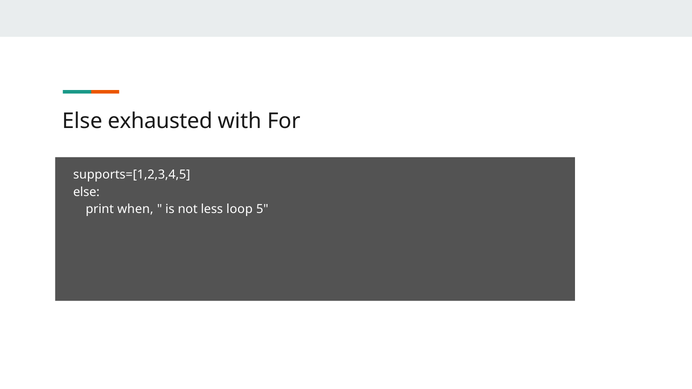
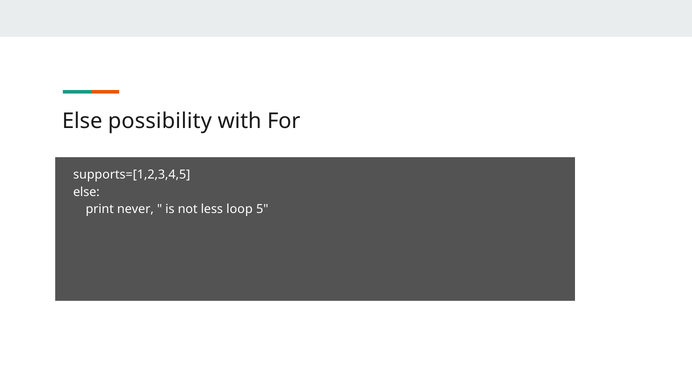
exhausted: exhausted -> possibility (160, 121)
when: when -> never (135, 209)
